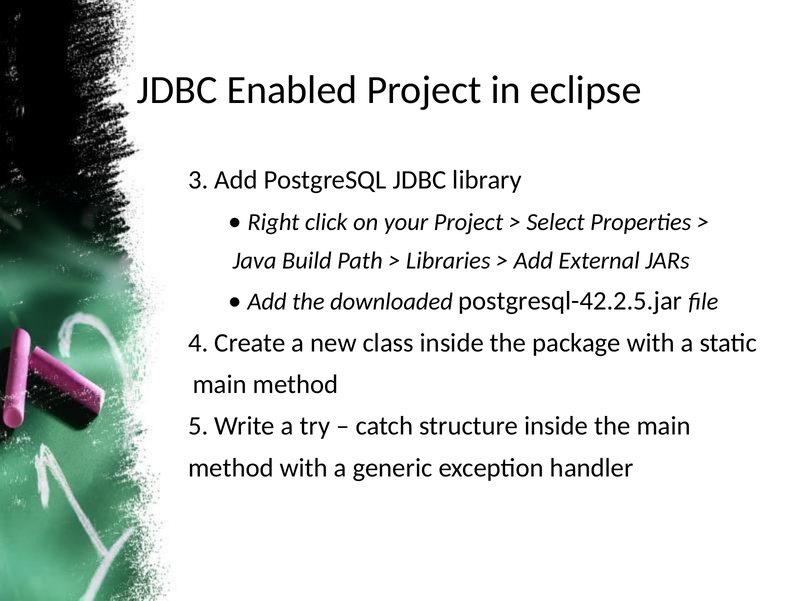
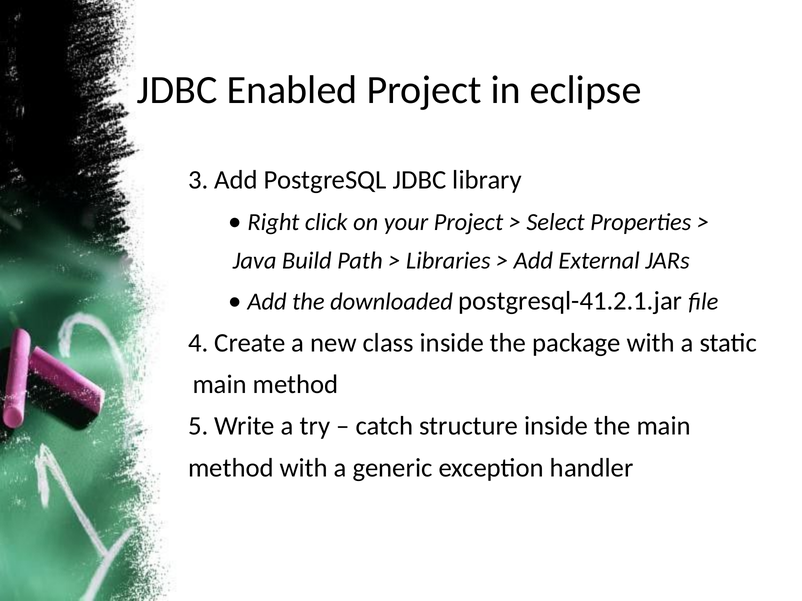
postgresql-42.2.5.jar: postgresql-42.2.5.jar -> postgresql-41.2.1.jar (570, 301)
